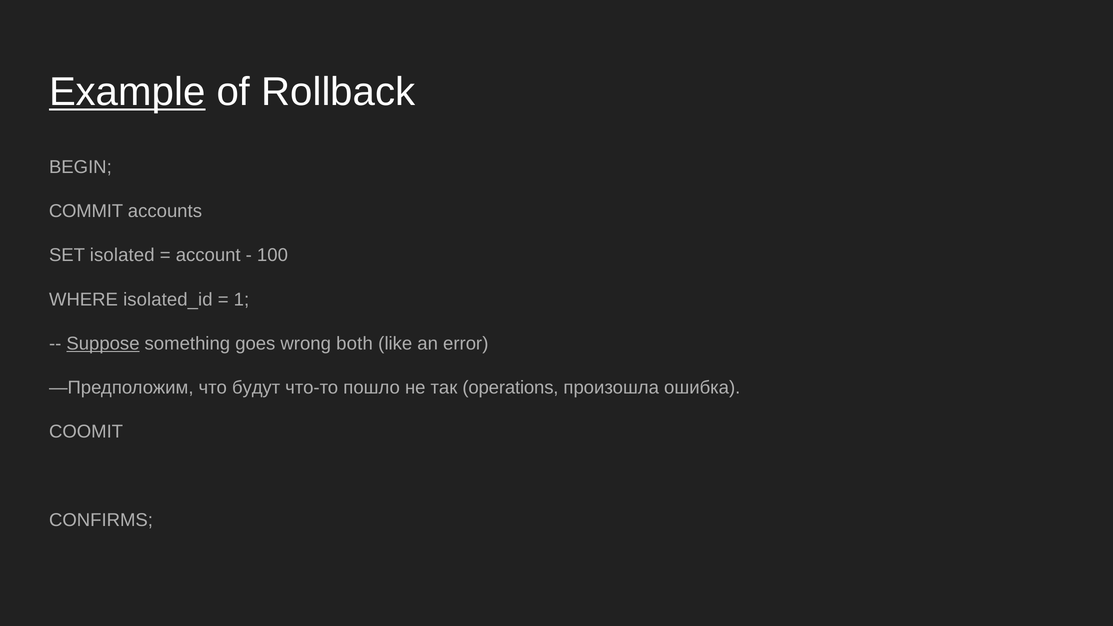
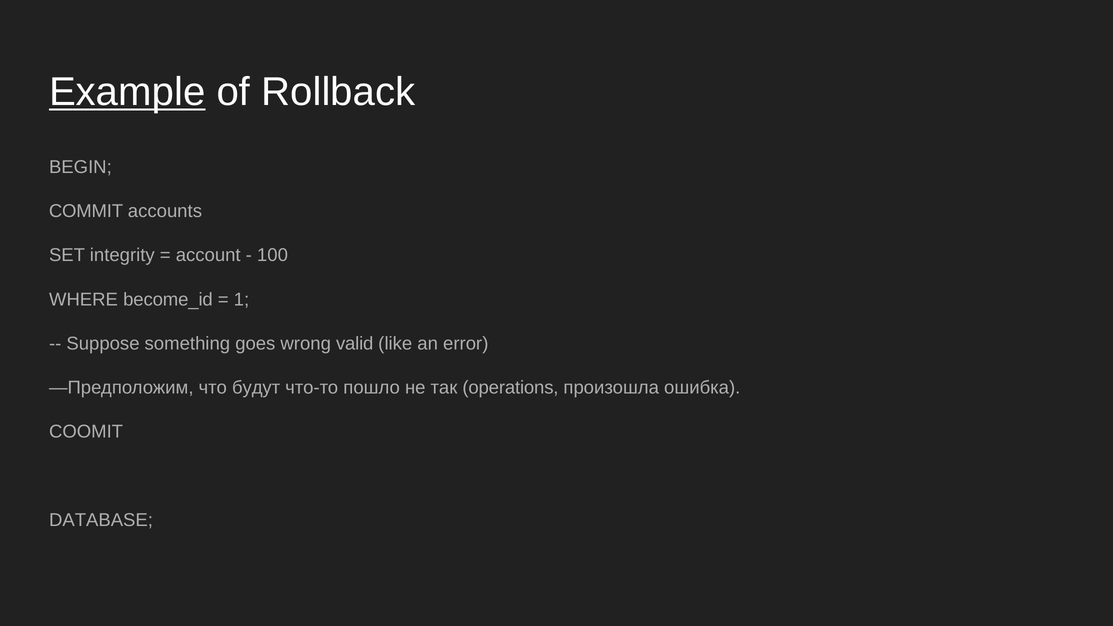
isolated: isolated -> integrity (122, 255)
isolated_id: isolated_id -> become_id (168, 300)
Suppose underline: present -> none (103, 344)
both: both -> valid (355, 344)
CONFIRMS: CONFIRMS -> DATABASE (101, 520)
